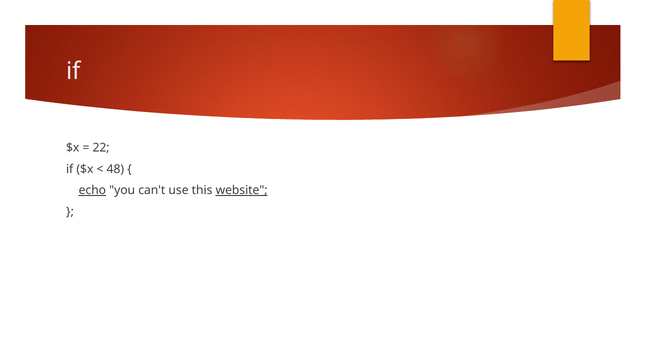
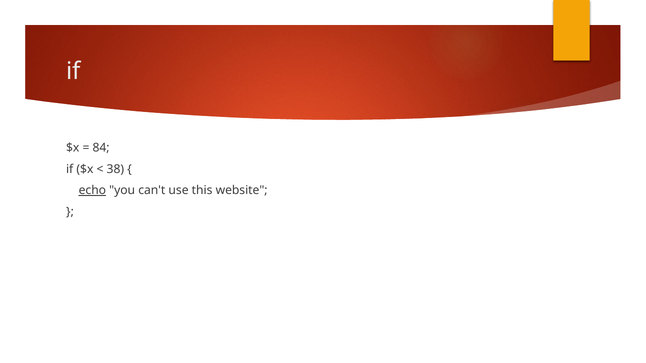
22: 22 -> 84 (101, 148)
48: 48 -> 38 (115, 169)
website underline: present -> none (242, 191)
